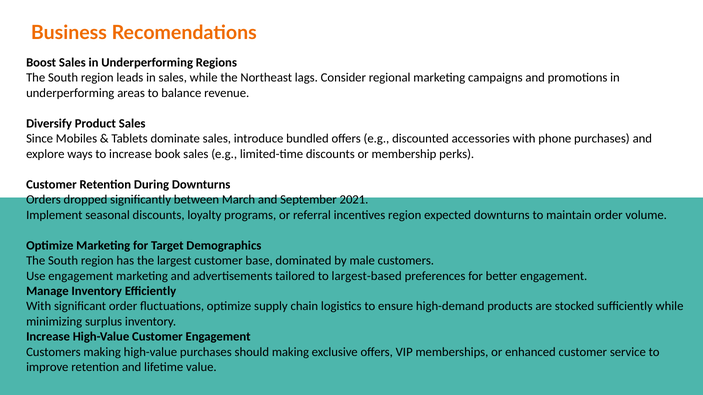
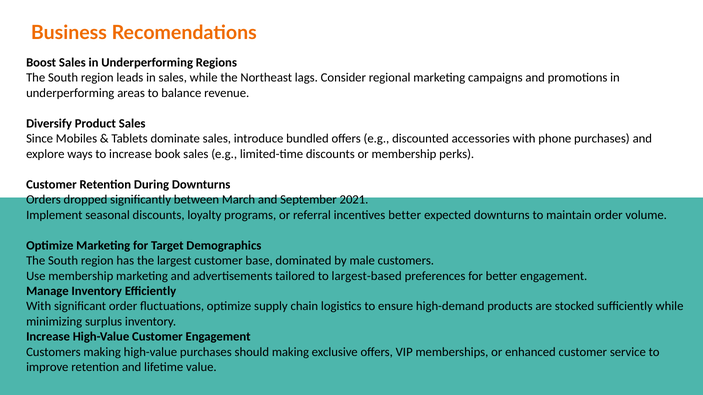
incentives region: region -> better (405, 215)
Use engagement: engagement -> membership (81, 276)
